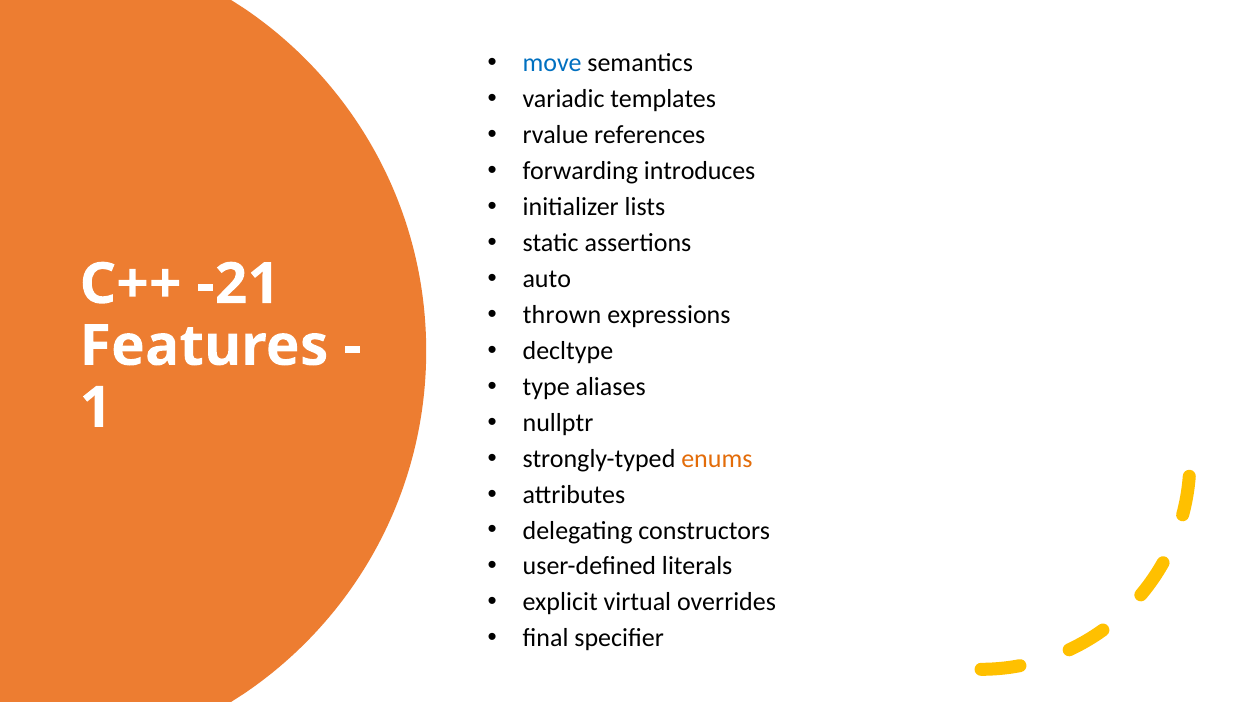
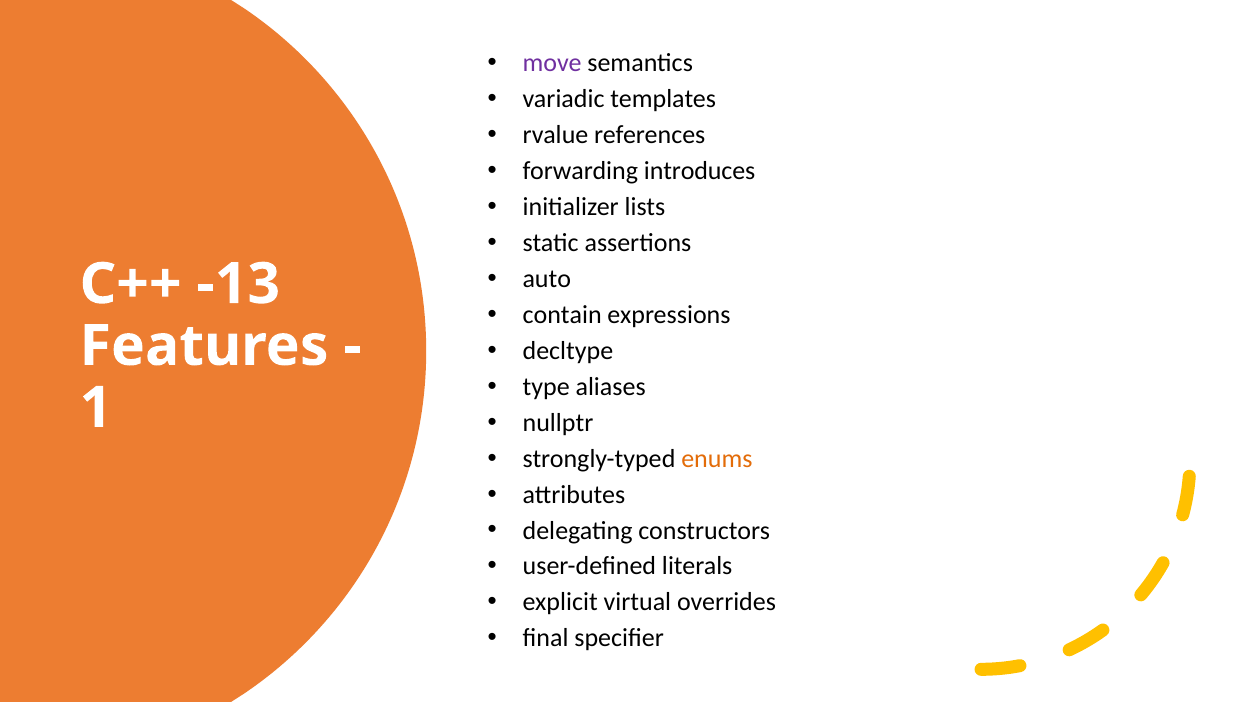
move colour: blue -> purple (552, 63)
-21: -21 -> -13 (238, 284)
thrown: thrown -> contain (562, 315)
